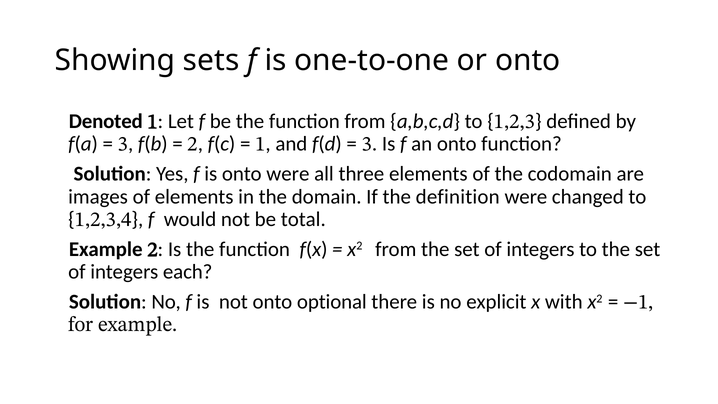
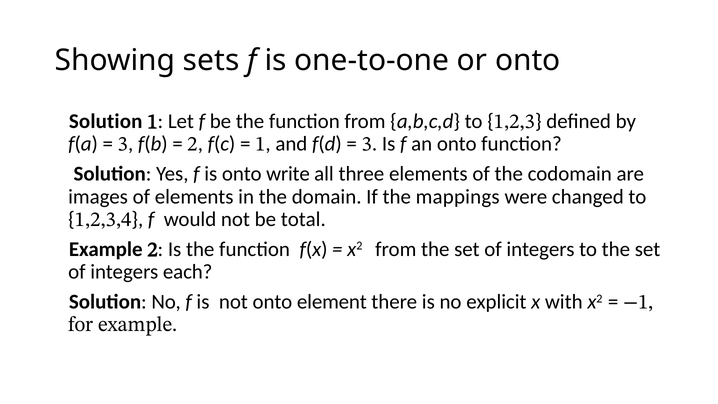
Denoted: Denoted -> Solution (106, 121)
were: were -> write (288, 174)
definition: definition -> mappings (458, 197)
optional: optional -> element (332, 302)
